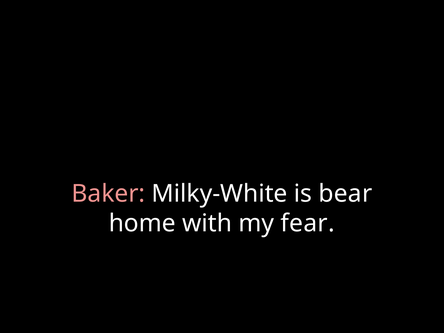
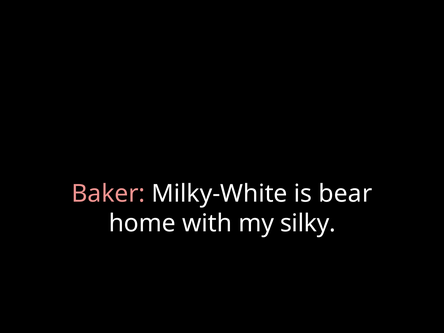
fear: fear -> silky (308, 223)
